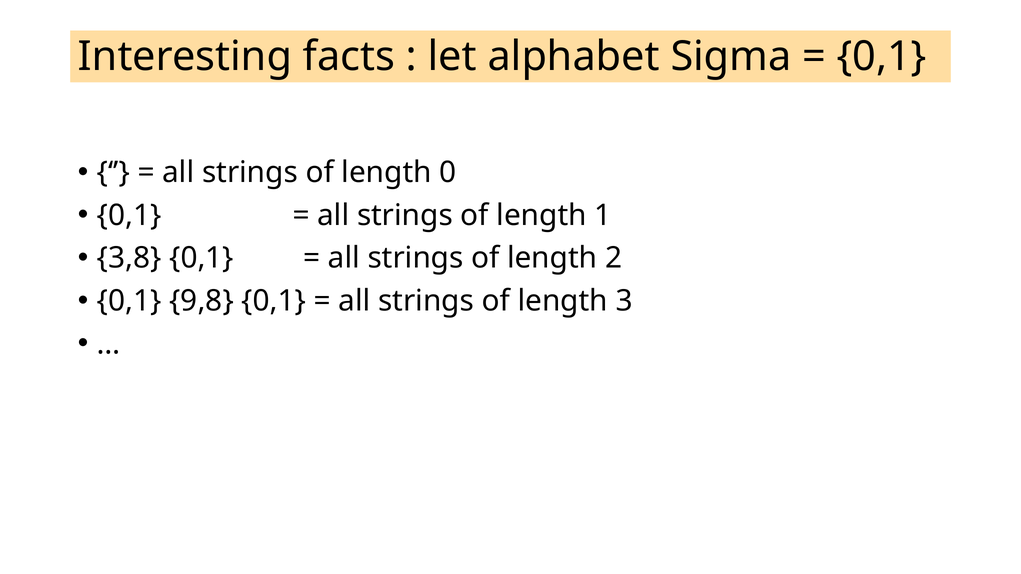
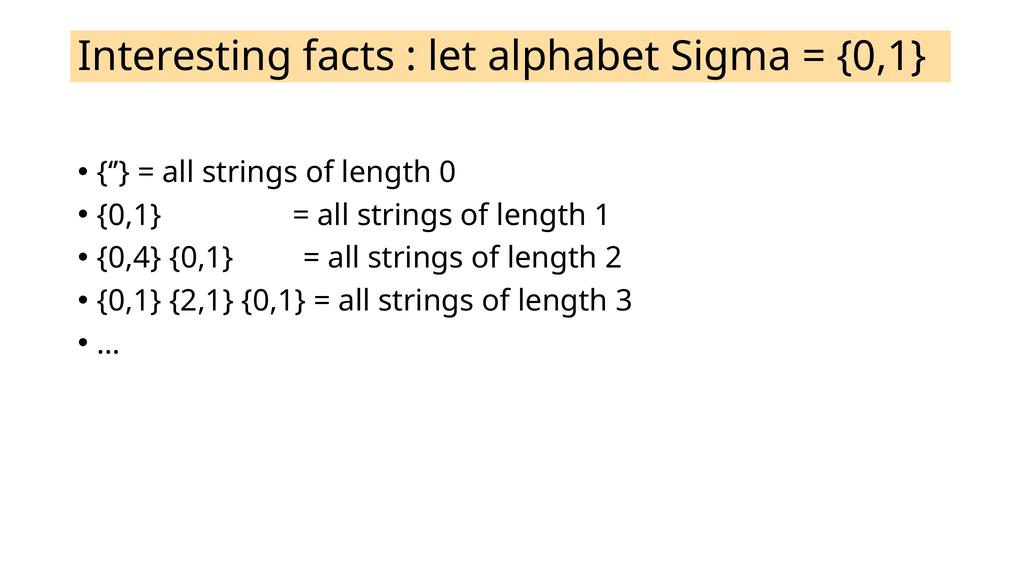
3,8: 3,8 -> 0,4 (129, 258)
9,8: 9,8 -> 2,1 (202, 301)
